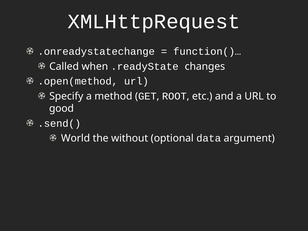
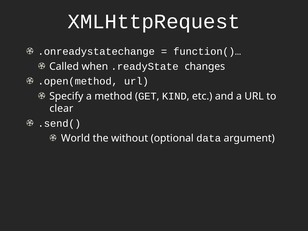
ROOT: ROOT -> KIND (174, 96)
good: good -> clear (61, 108)
